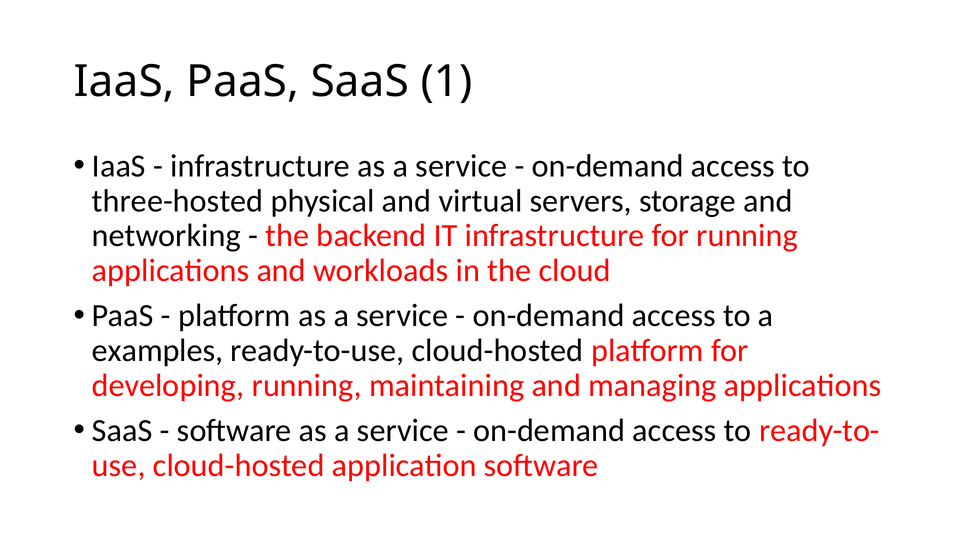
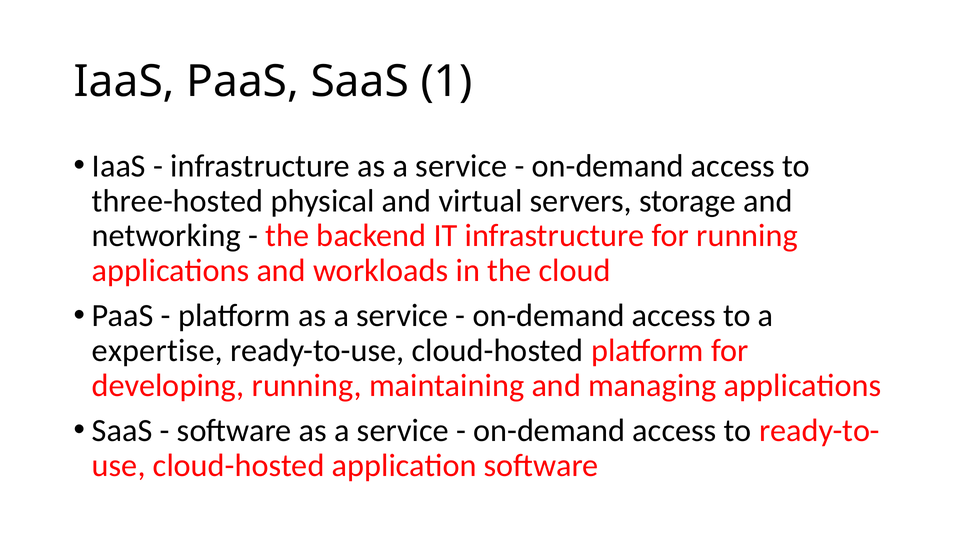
examples: examples -> expertise (157, 350)
